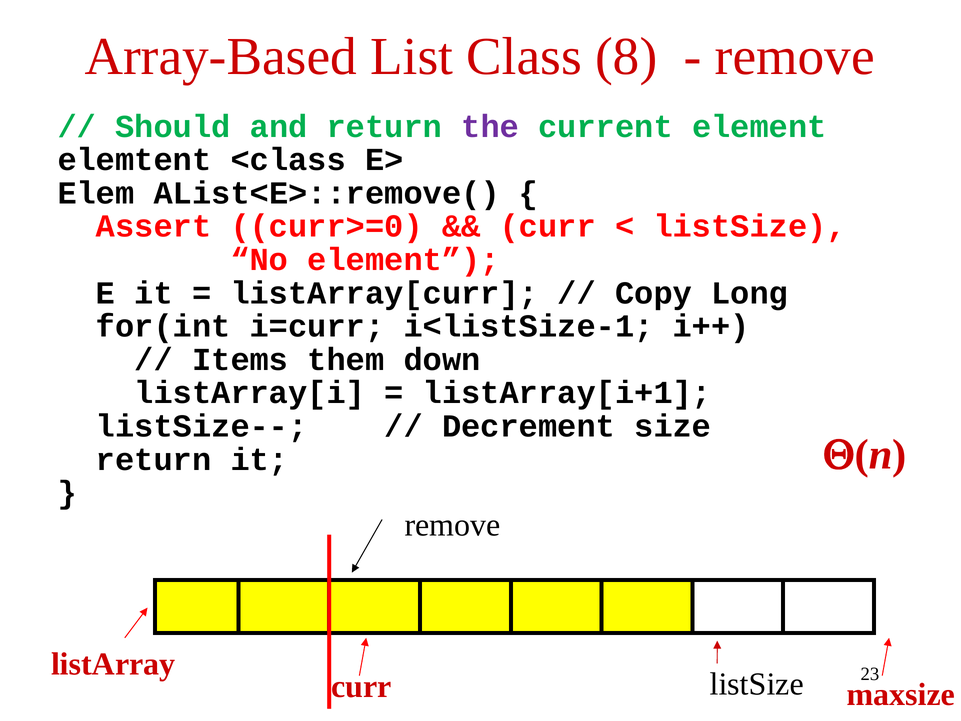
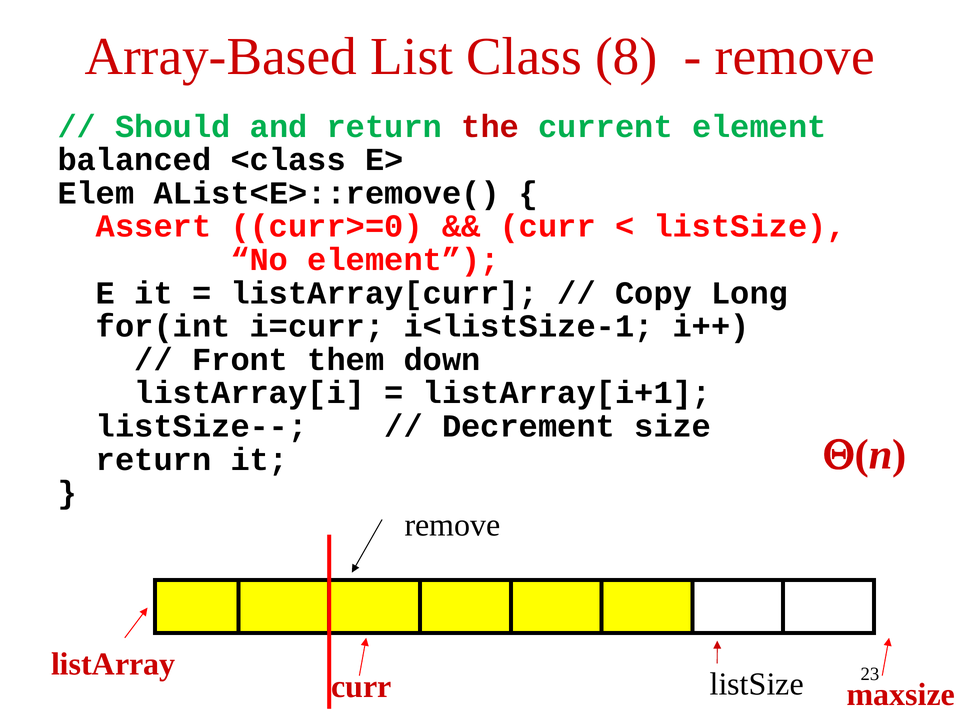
the colour: purple -> red (490, 126)
elemtent: elemtent -> balanced (134, 160)
Items: Items -> Front (240, 359)
